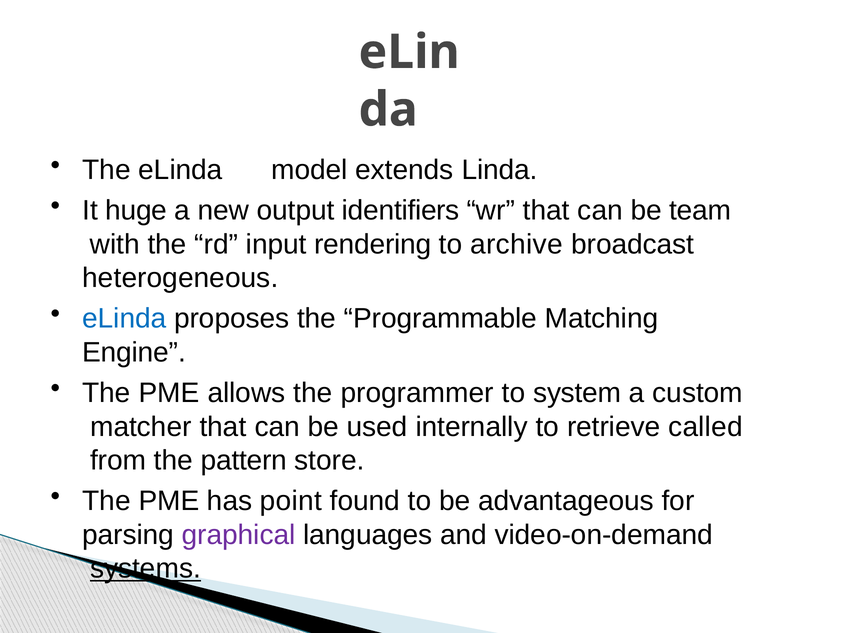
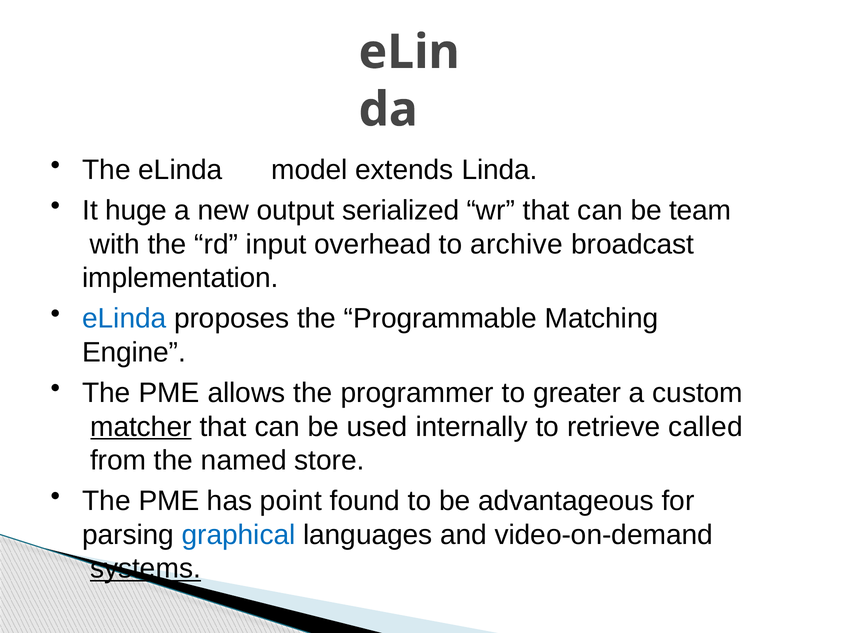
identifiers: identifiers -> serialized (401, 211)
rendering: rendering -> overhead (373, 244)
heterogeneous: heterogeneous -> implementation (180, 278)
system: system -> greater (577, 393)
matcher underline: none -> present (141, 427)
pattern: pattern -> named (244, 460)
graphical colour: purple -> blue (239, 535)
